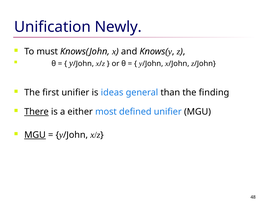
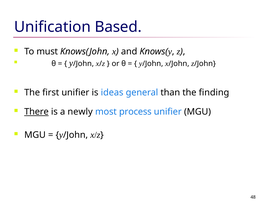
Newly: Newly -> Based (118, 27)
either: either -> newly (80, 112)
defined: defined -> process (135, 112)
MGU underline: present -> none (35, 135)
